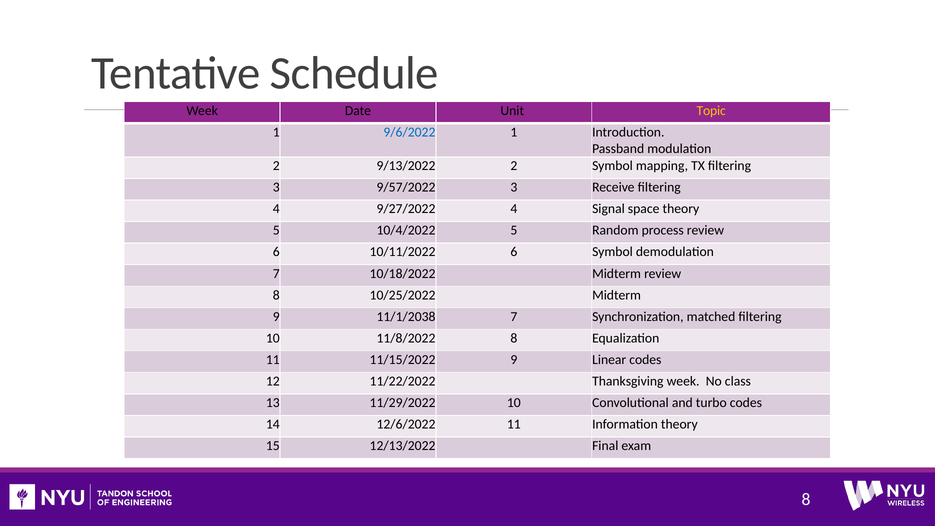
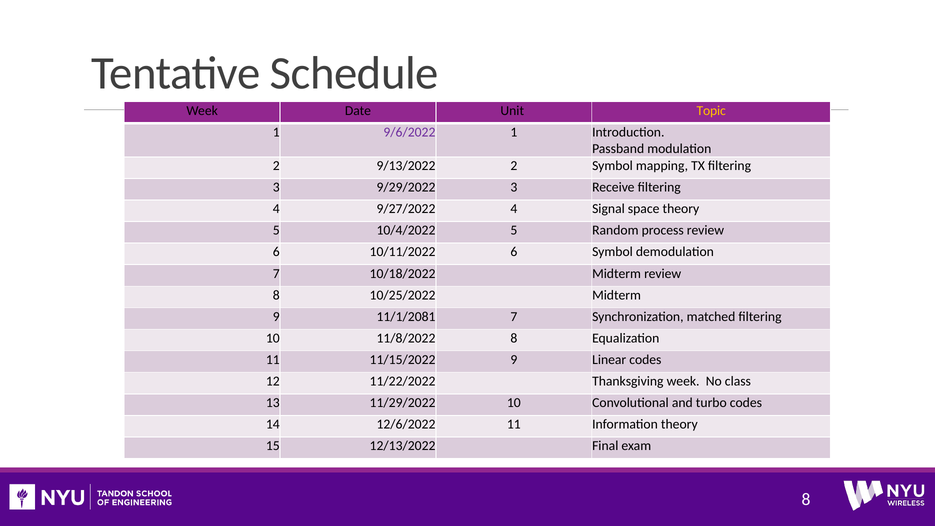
9/6/2022 colour: blue -> purple (409, 132)
9/57/2022: 9/57/2022 -> 9/29/2022 (406, 187)
11/1/2038: 11/1/2038 -> 11/1/2081 (406, 317)
